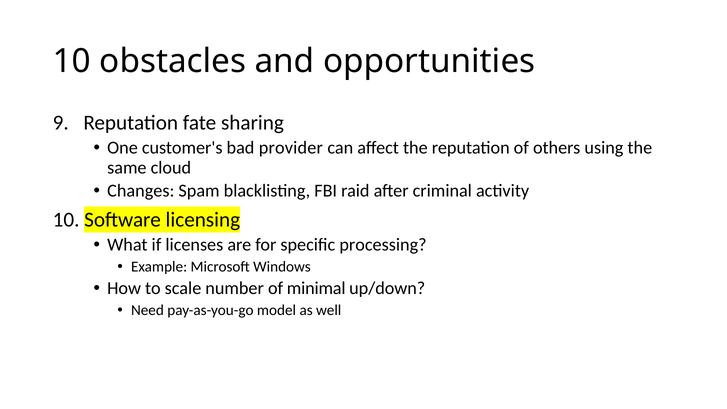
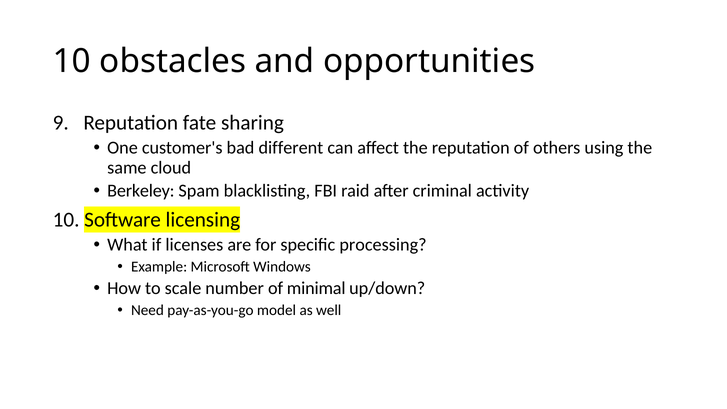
provider: provider -> different (291, 148)
Changes: Changes -> Berkeley (141, 191)
